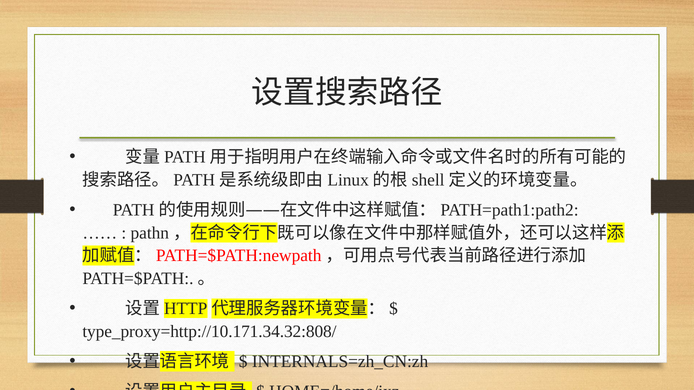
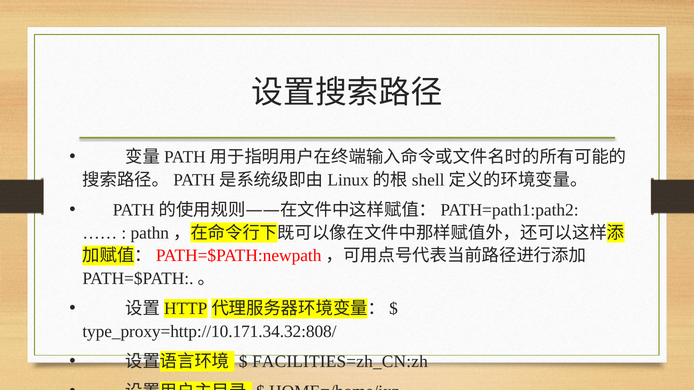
INTERNALS=zh_CN:zh: INTERNALS=zh_CN:zh -> FACILITIES=zh_CN:zh (340, 362)
